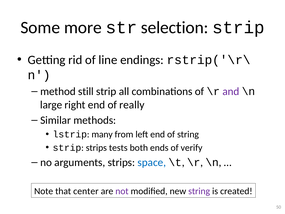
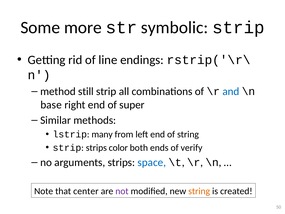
selection: selection -> symbolic (175, 28)
and colour: purple -> blue (231, 91)
large: large -> base (51, 105)
really: really -> super (132, 105)
tests: tests -> color (118, 148)
string colour: purple -> orange (199, 191)
